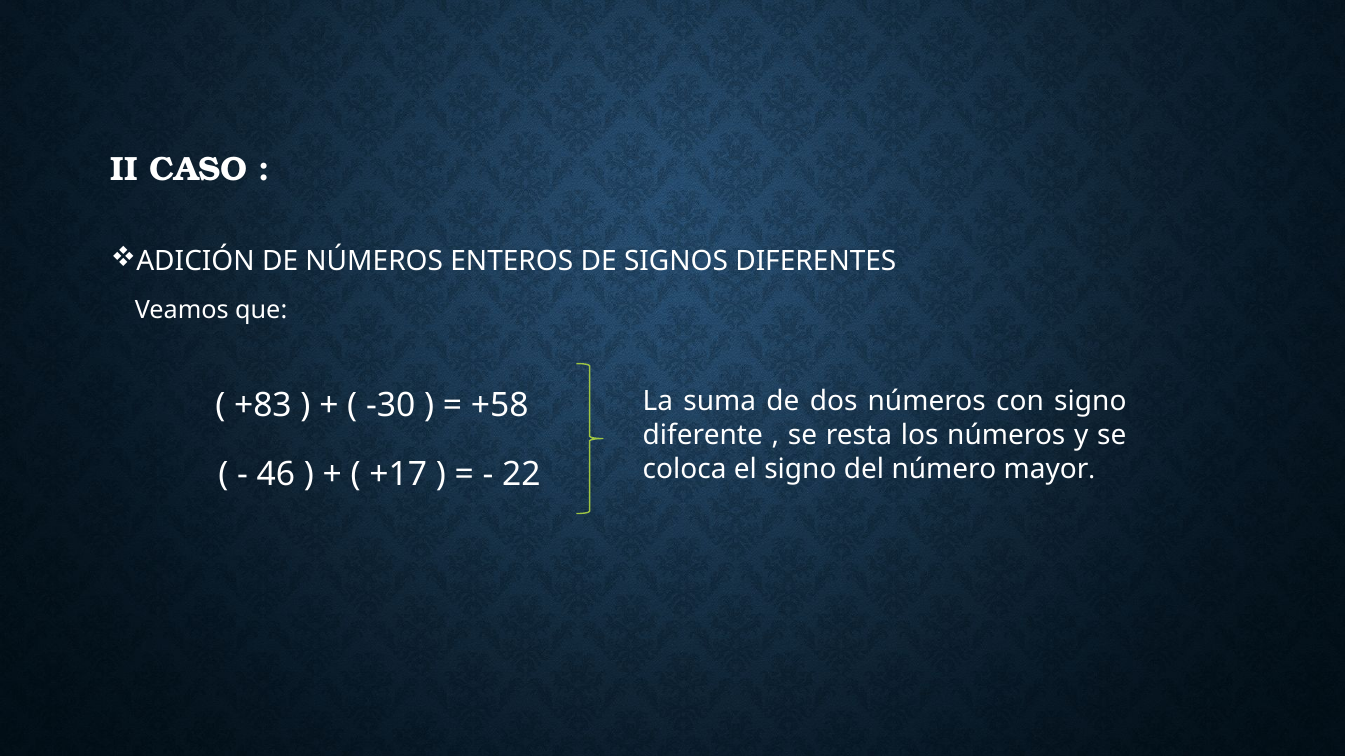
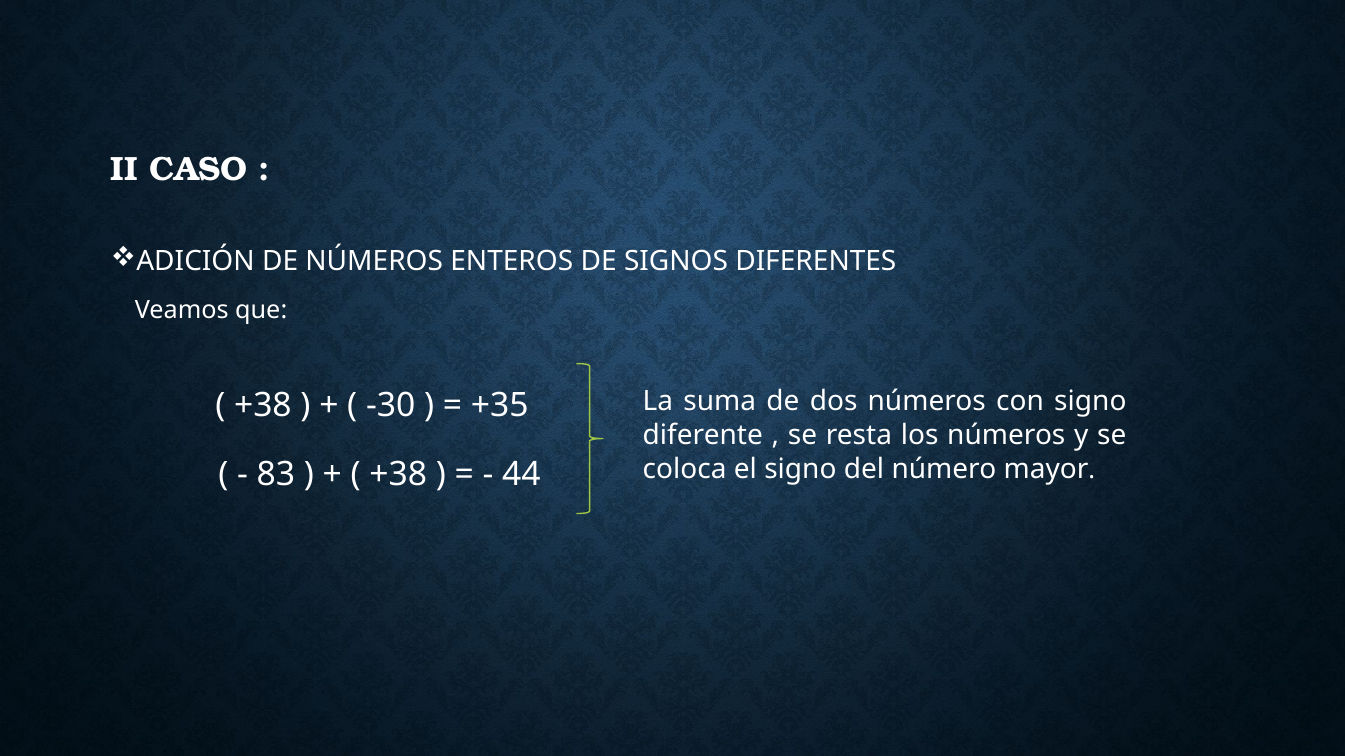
+83: +83 -> +38 (263, 406)
+58: +58 -> +35 (500, 406)
46: 46 -> 83 (276, 475)
+17: +17 -> +38 (398, 475)
22: 22 -> 44 (521, 475)
